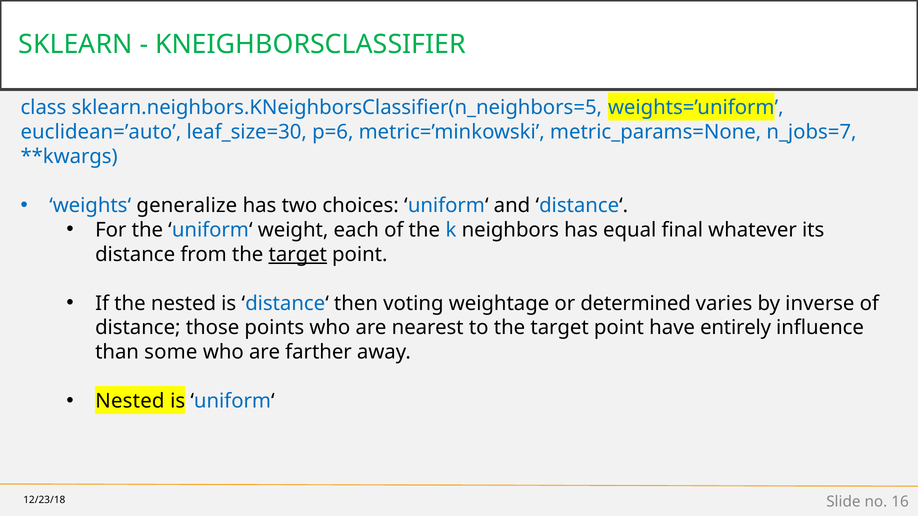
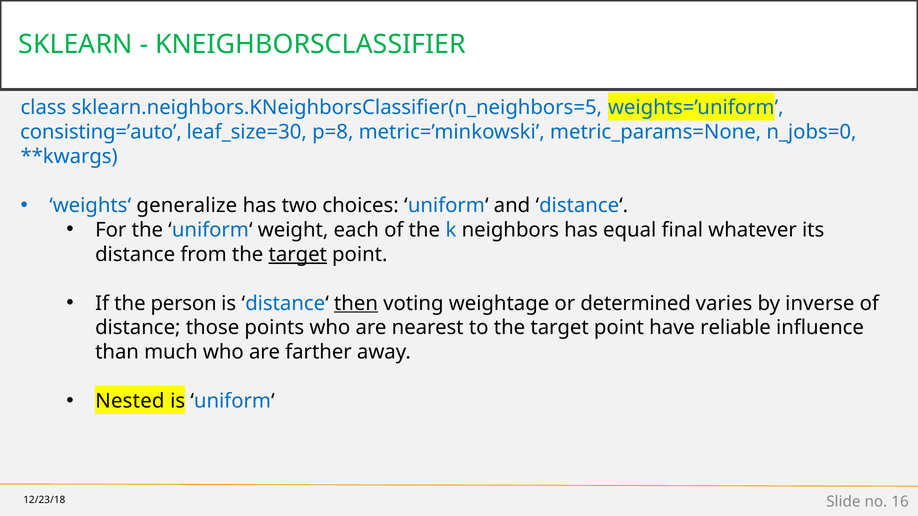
euclidean=’auto: euclidean=’auto -> consisting=’auto (101, 132)
p=6: p=6 -> p=8 (333, 132)
n_jobs=7: n_jobs=7 -> n_jobs=0 (811, 132)
the nested: nested -> person (184, 304)
then underline: none -> present (356, 304)
entirely: entirely -> reliable (736, 328)
some: some -> much (171, 352)
